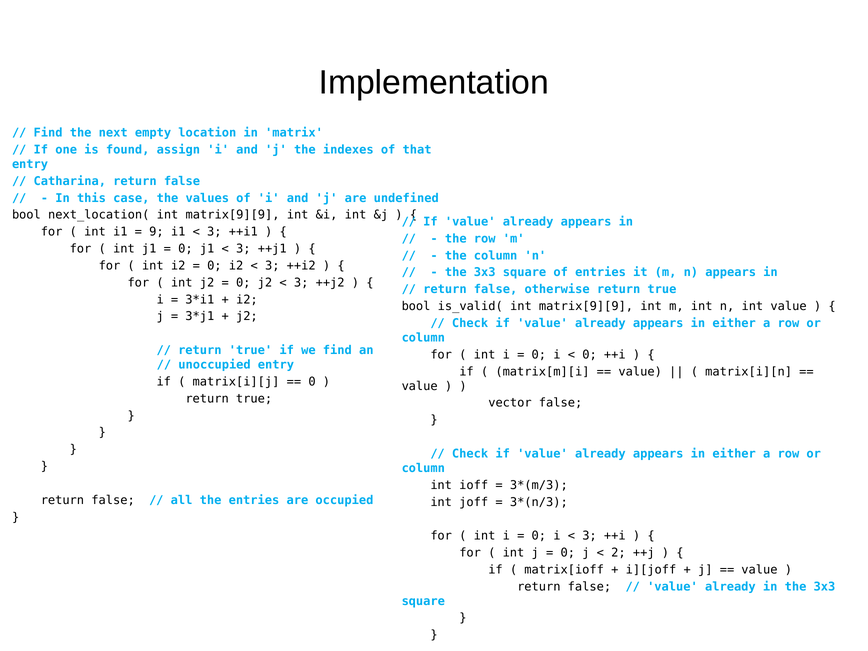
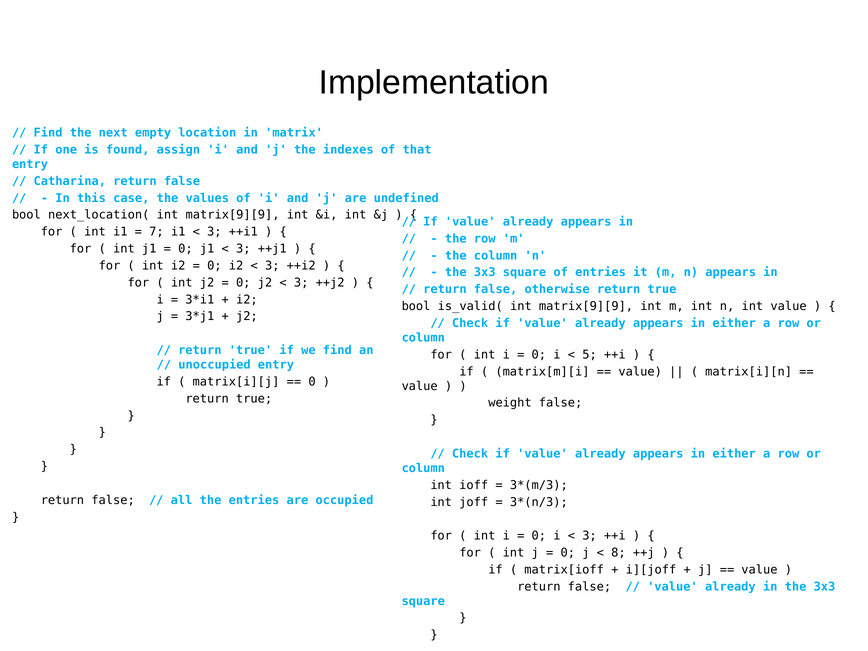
9: 9 -> 7 (156, 232)
0: 0 -> 5 (590, 355)
vector: vector -> weight (510, 403)
2: 2 -> 8 (618, 553)
